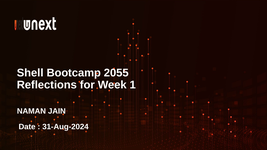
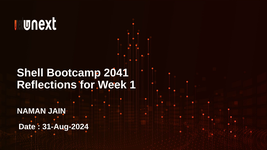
2055: 2055 -> 2041 (116, 73)
